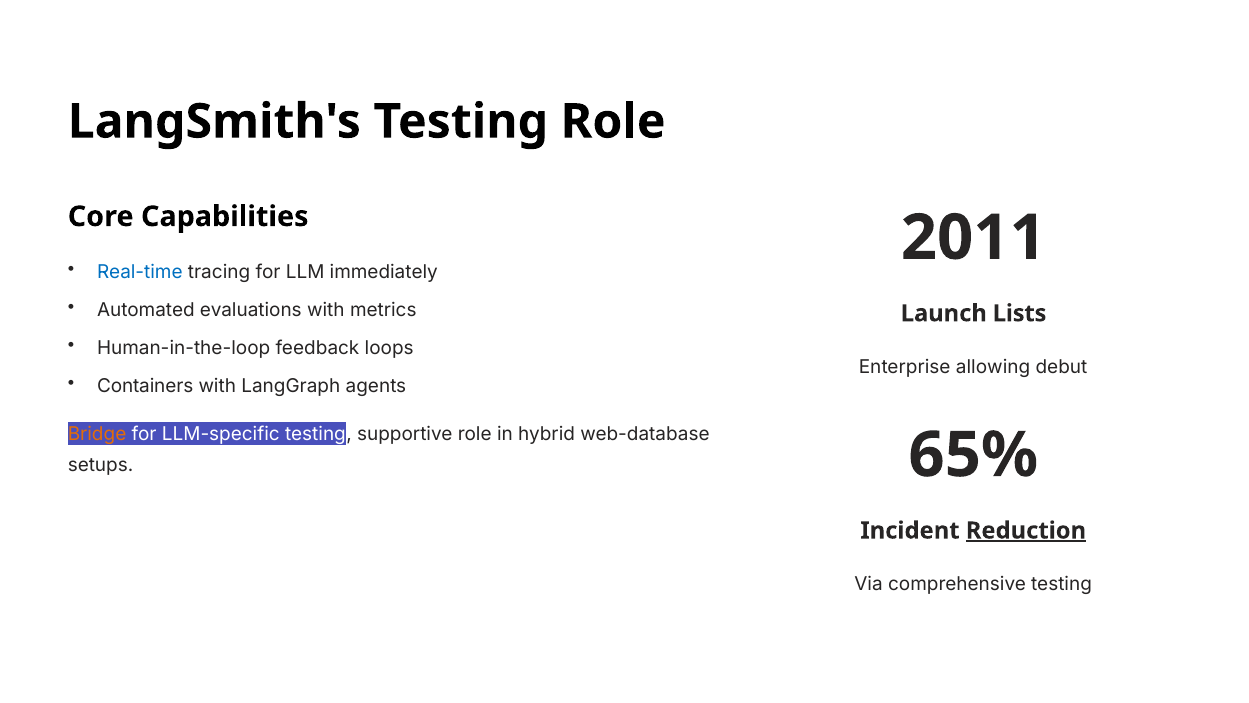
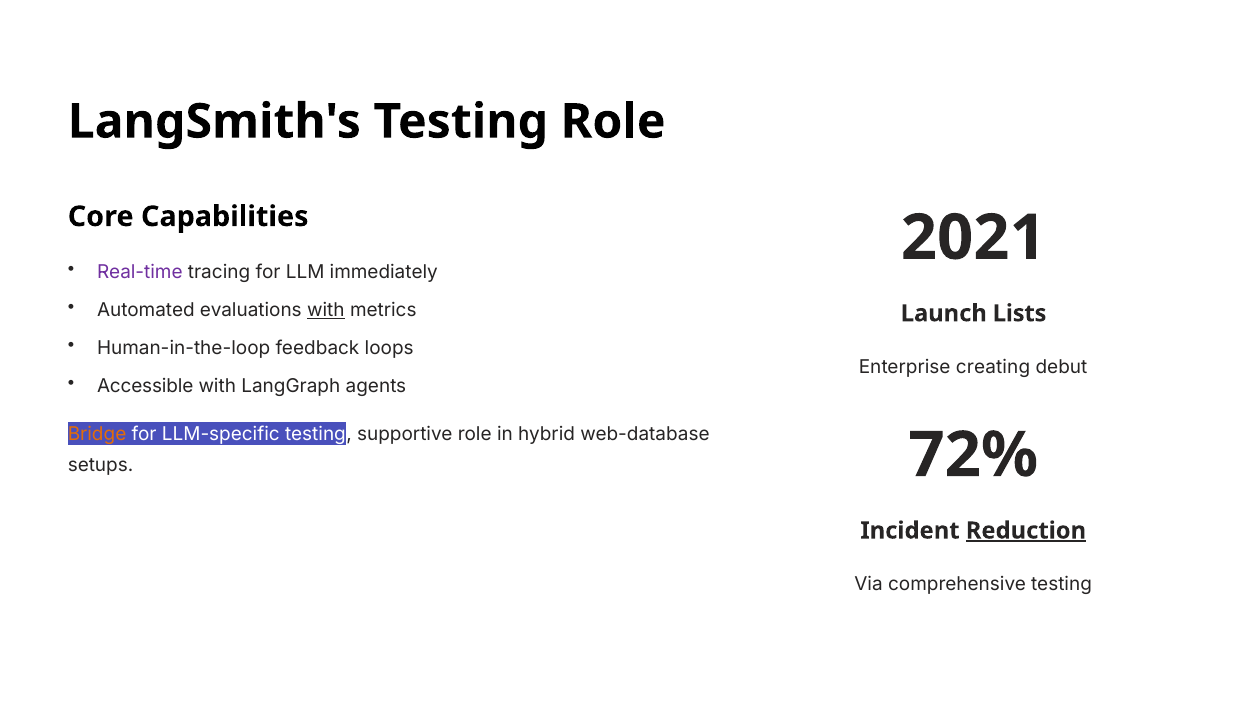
2011: 2011 -> 2021 (973, 238)
Real-time colour: blue -> purple (140, 272)
with underline: none -> present (326, 310)
allowing: allowing -> creating (993, 367)
Containers: Containers -> Accessible (145, 386)
65%: 65% -> 72% (973, 455)
